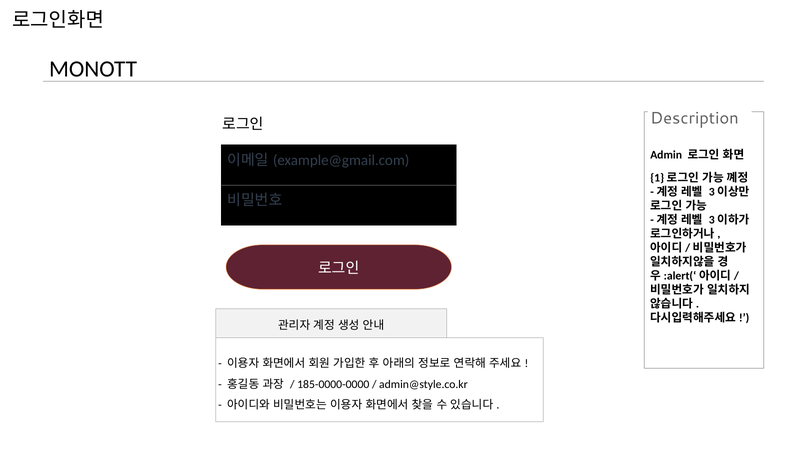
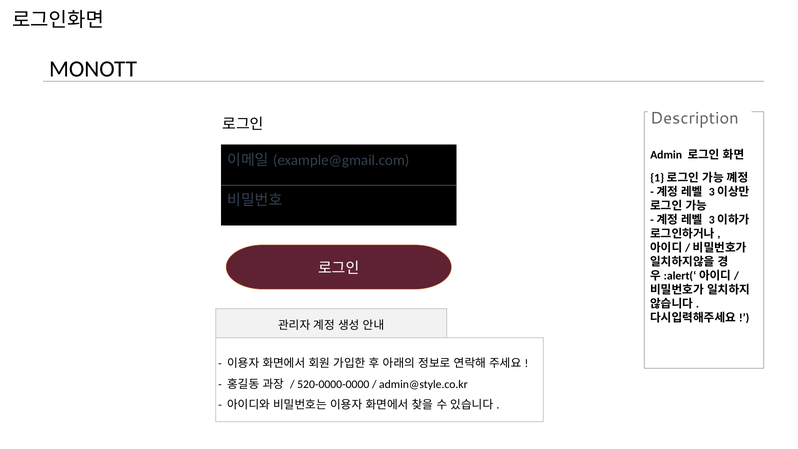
185-0000-0000: 185-0000-0000 -> 520-0000-0000 (333, 384)
